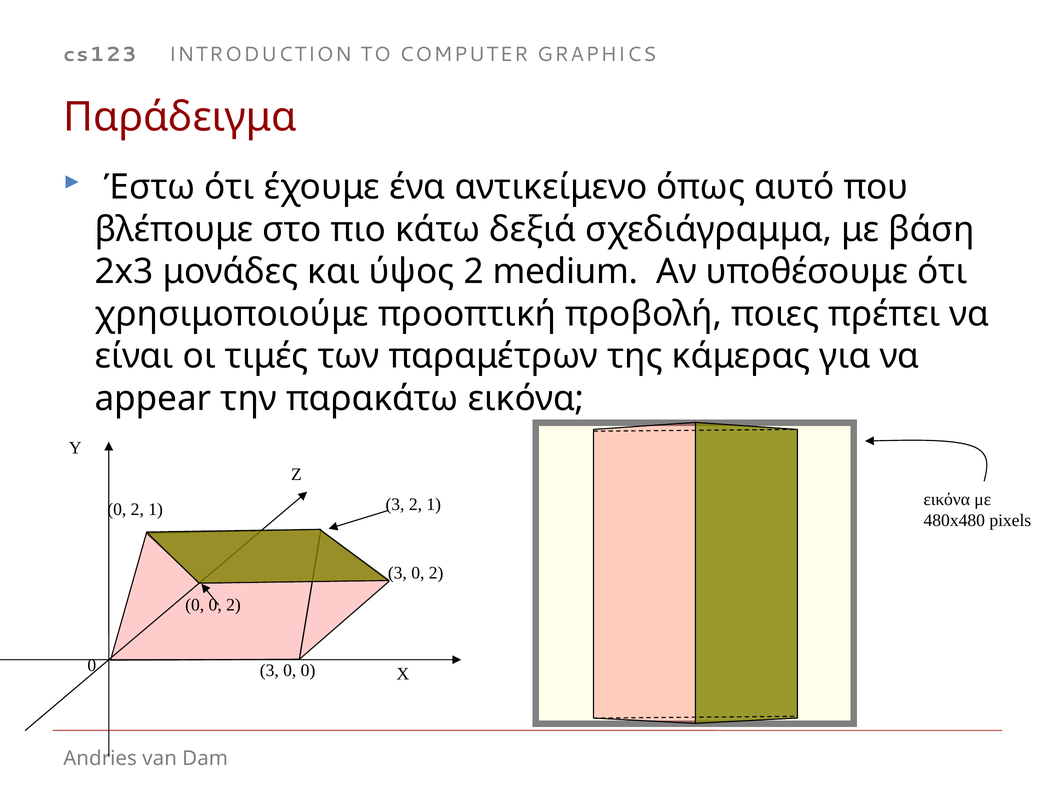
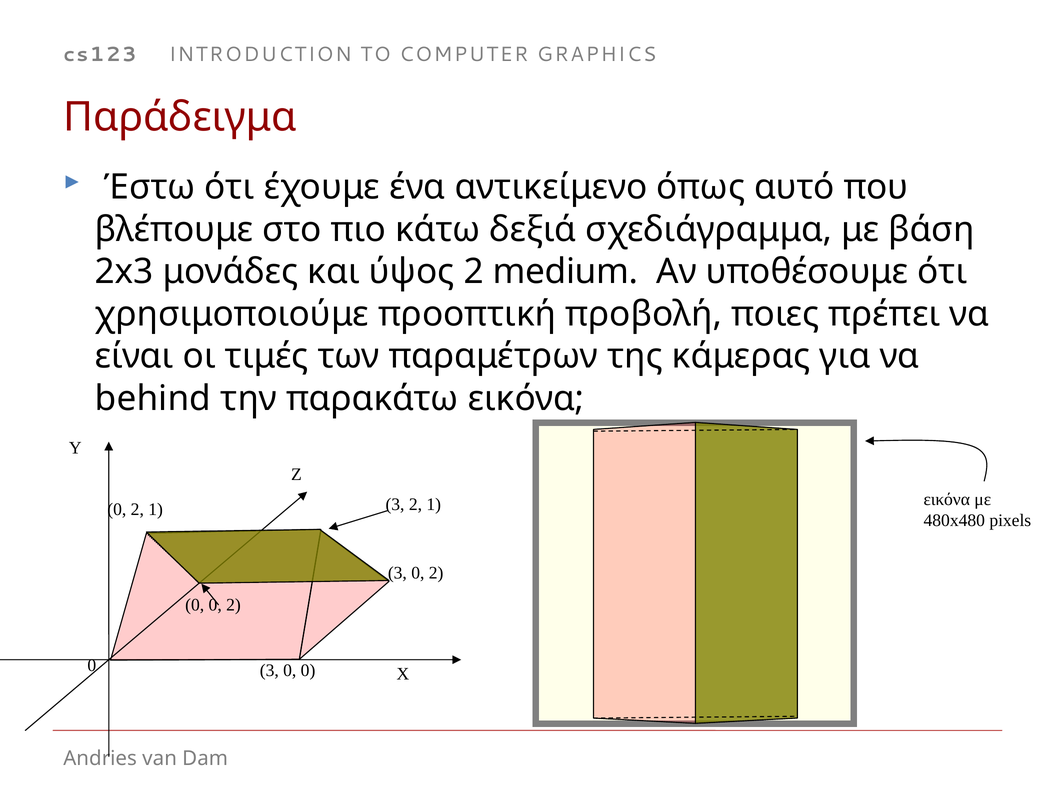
appear: appear -> behind (153, 398)
